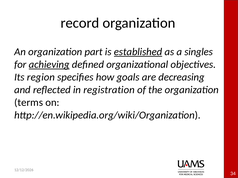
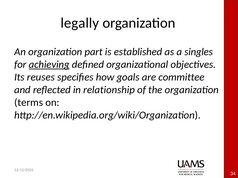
record: record -> legally (80, 23)
established underline: present -> none (138, 52)
region: region -> reuses (41, 77)
decreasing: decreasing -> committee (181, 77)
registration: registration -> relationship (109, 90)
